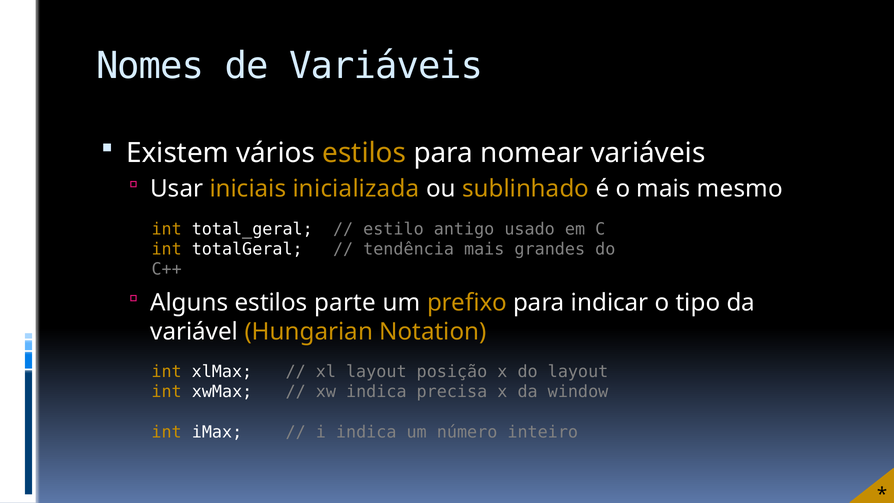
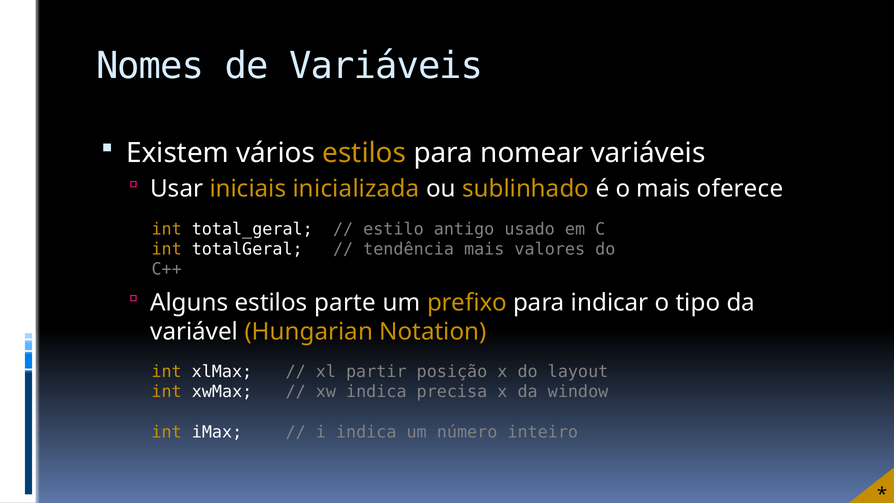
mesmo: mesmo -> oferece (740, 189)
grandes: grandes -> valores (550, 249)
xl layout: layout -> partir (376, 372)
